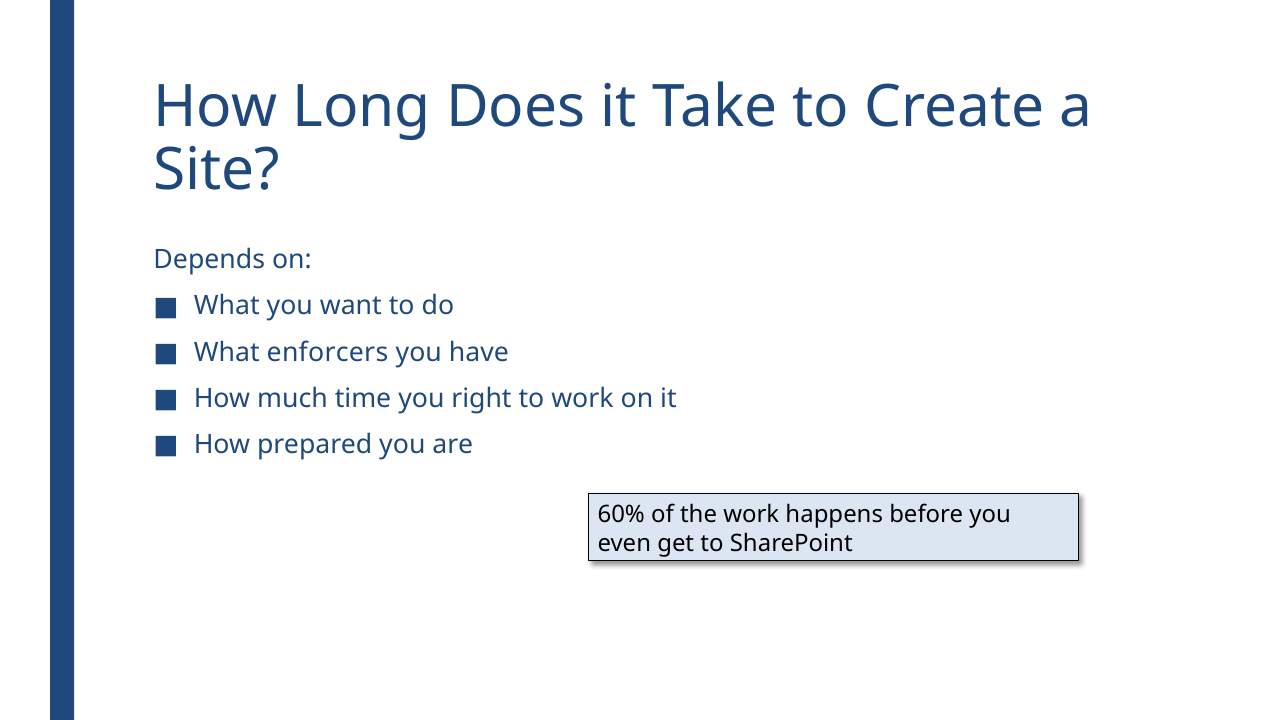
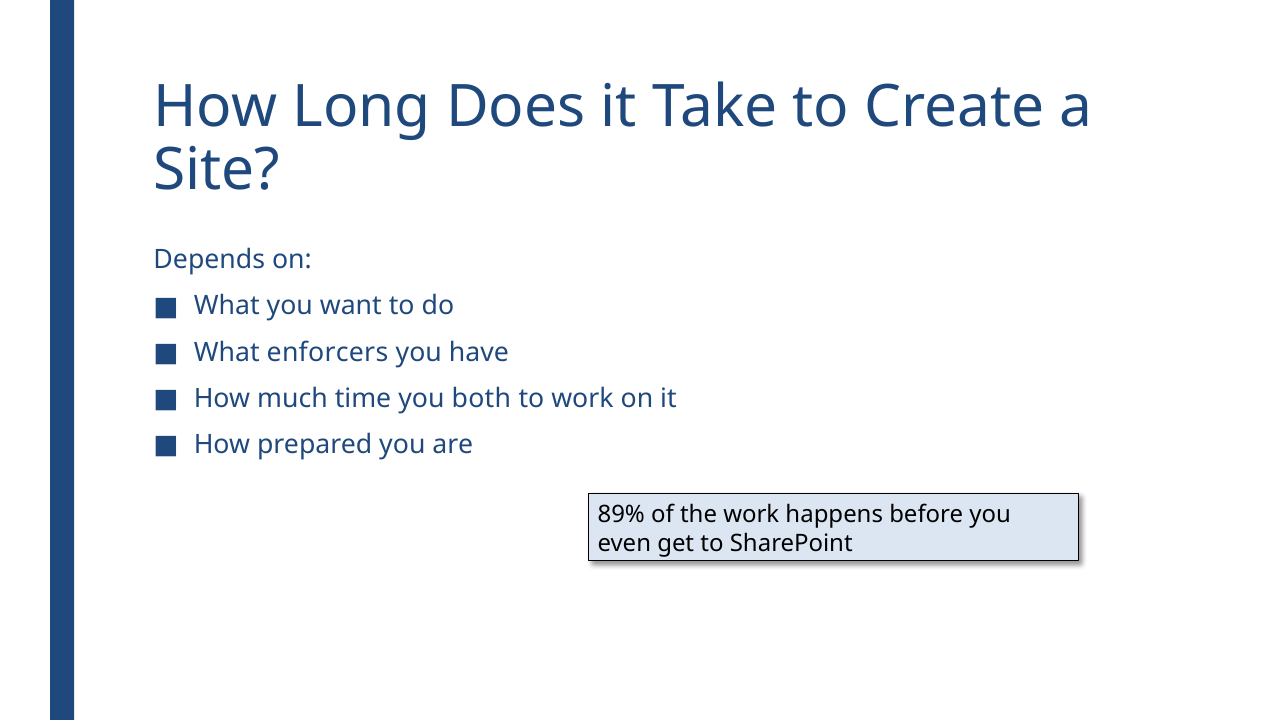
right: right -> both (481, 398)
60%: 60% -> 89% (621, 514)
